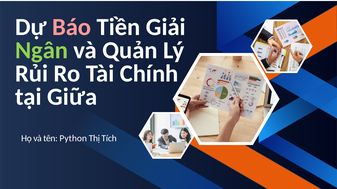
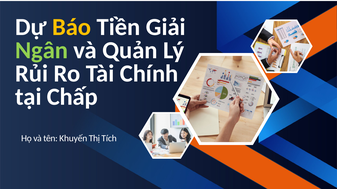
Báo colour: pink -> yellow (72, 27)
Giữa: Giữa -> Chấp (72, 97)
Python: Python -> Khuyến (73, 139)
